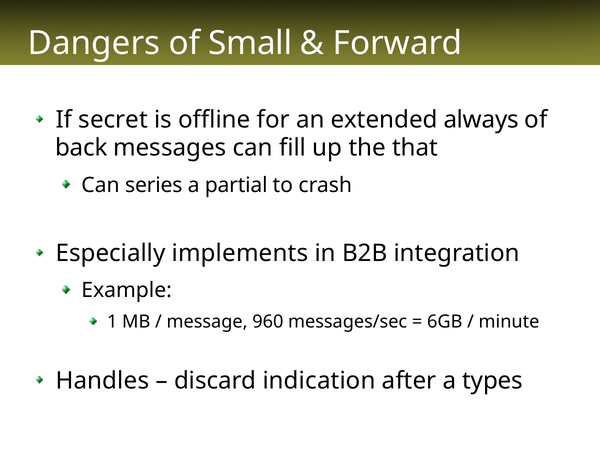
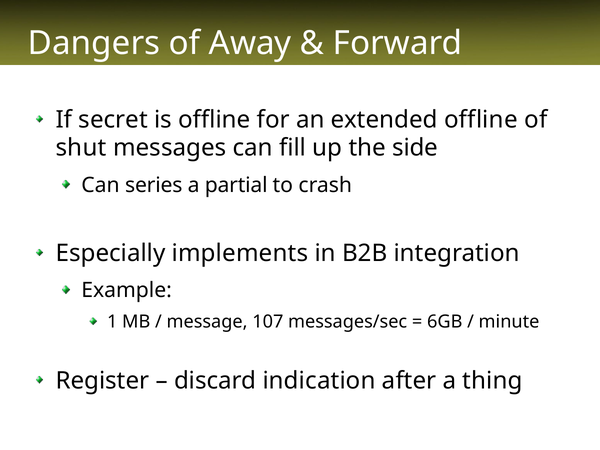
Small: Small -> Away (250, 43)
extended always: always -> offline (481, 120)
back: back -> shut (81, 148)
that: that -> side (415, 148)
960: 960 -> 107 (268, 322)
Handles: Handles -> Register (102, 381)
types: types -> thing (492, 381)
